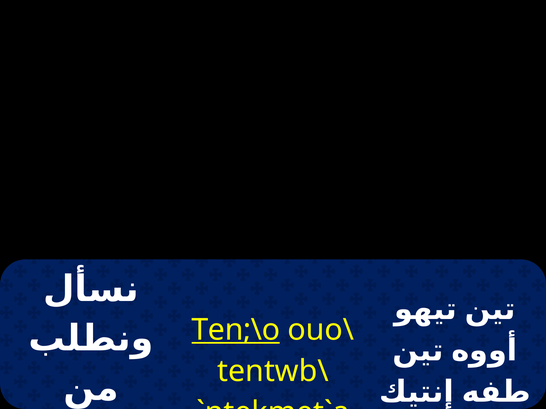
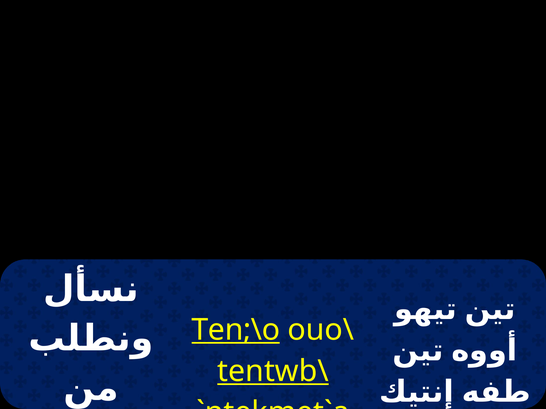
tentwb\ underline: none -> present (273, 372)
